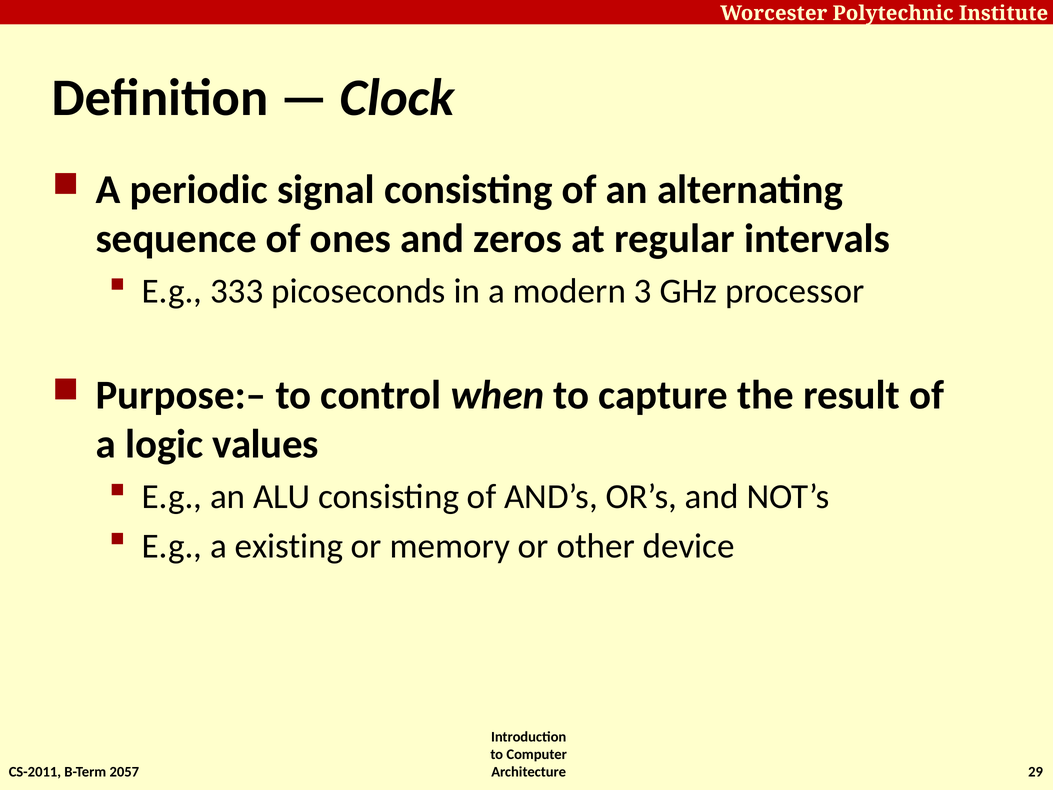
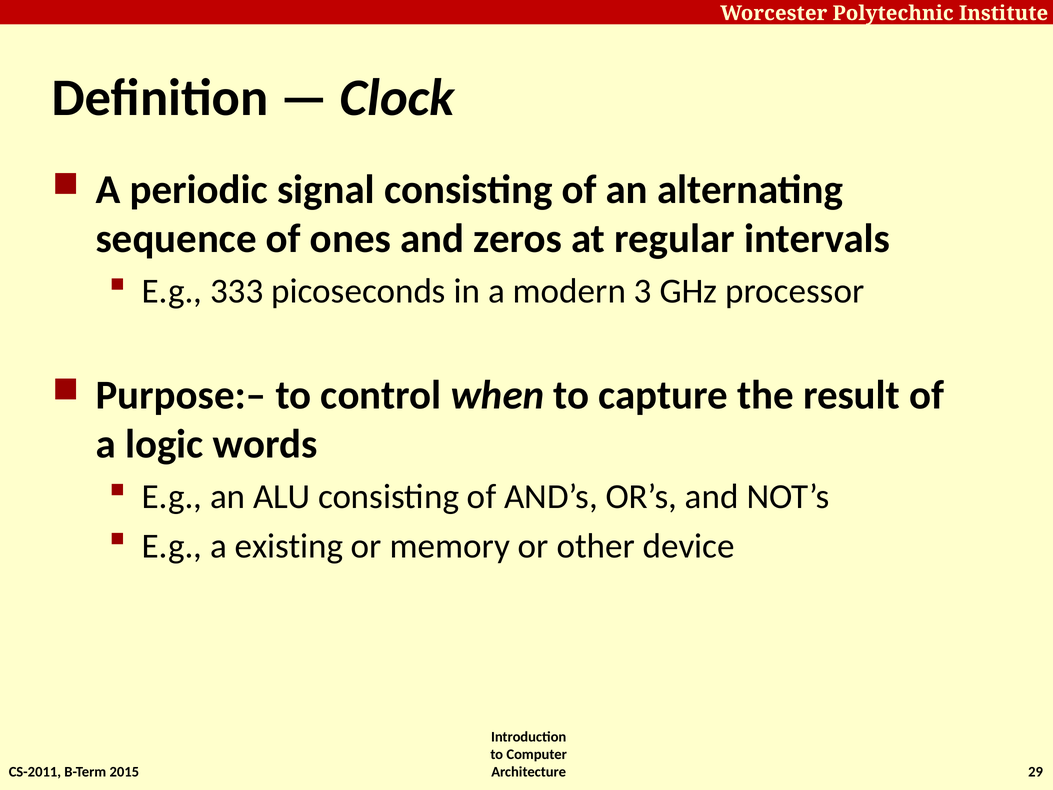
values: values -> words (265, 444)
2057: 2057 -> 2015 (124, 772)
